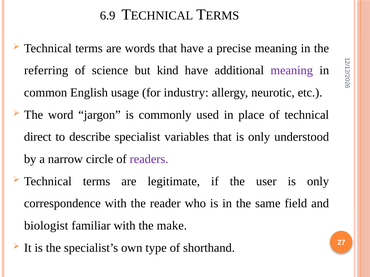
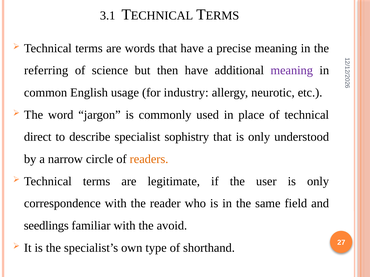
6.9: 6.9 -> 3.1 (108, 16)
kind: kind -> then (168, 71)
variables: variables -> sophistry (187, 137)
readers colour: purple -> orange (149, 159)
biologist: biologist -> seedlings (46, 226)
make: make -> avoid (172, 226)
